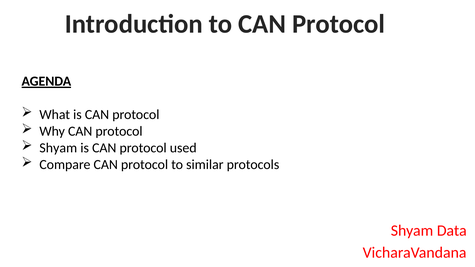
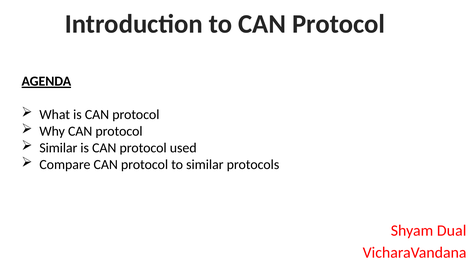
Shyam: Shyam -> Similar (58, 148)
Data: Data -> Dual (452, 231)
